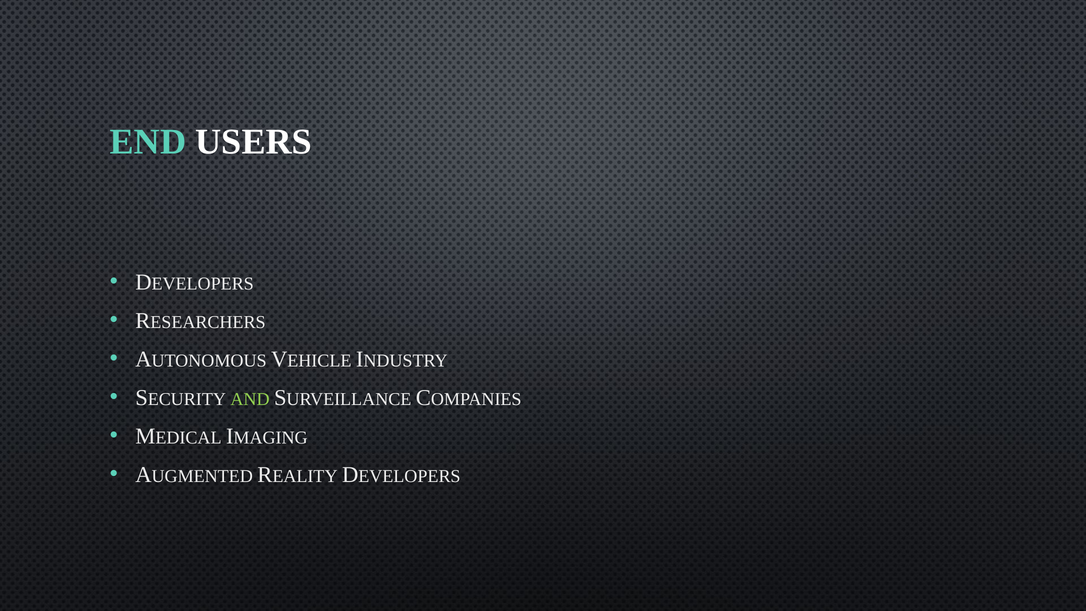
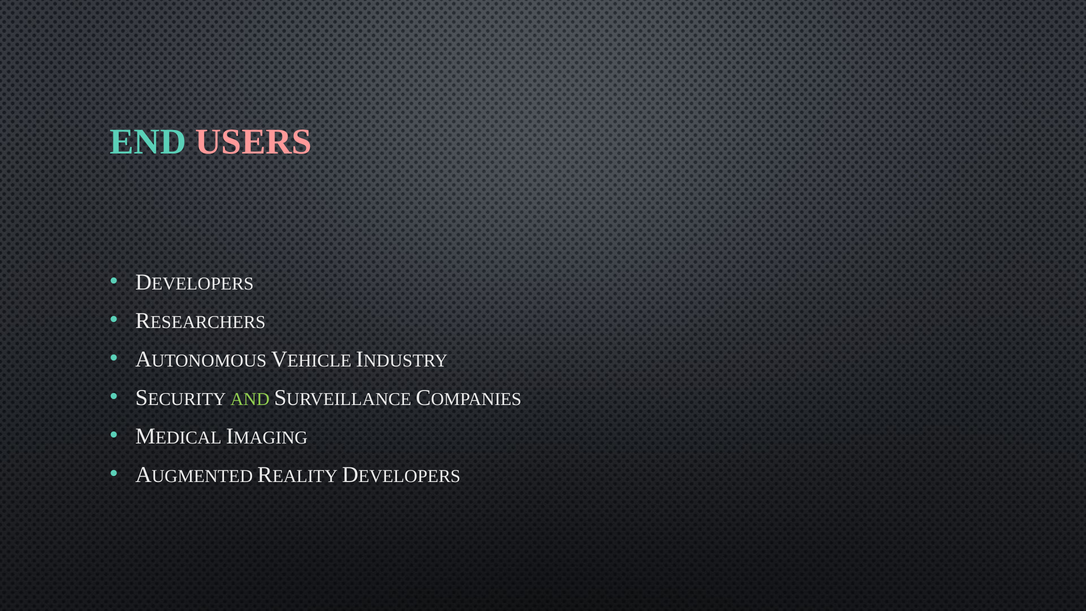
USERS colour: white -> pink (254, 142)
